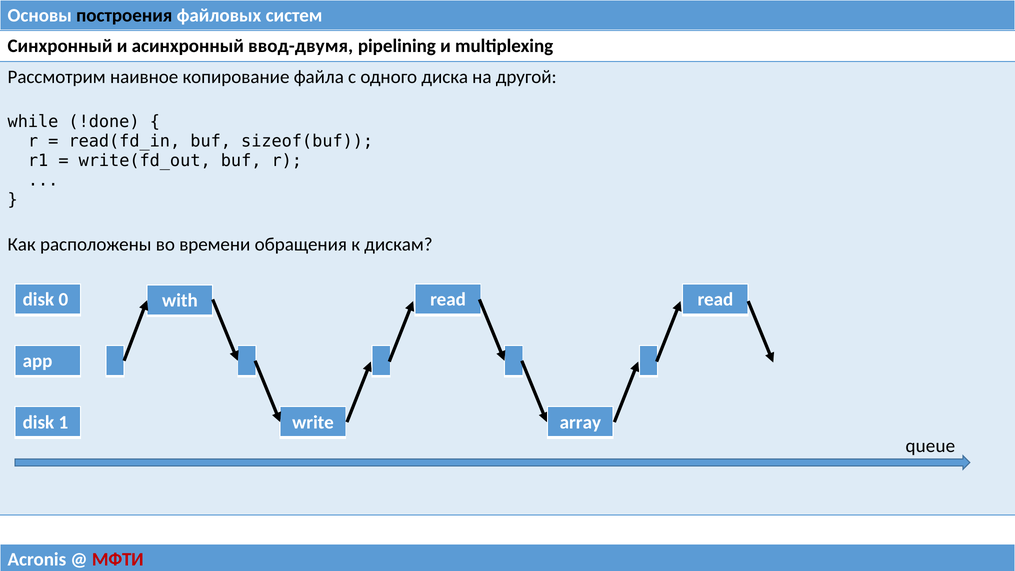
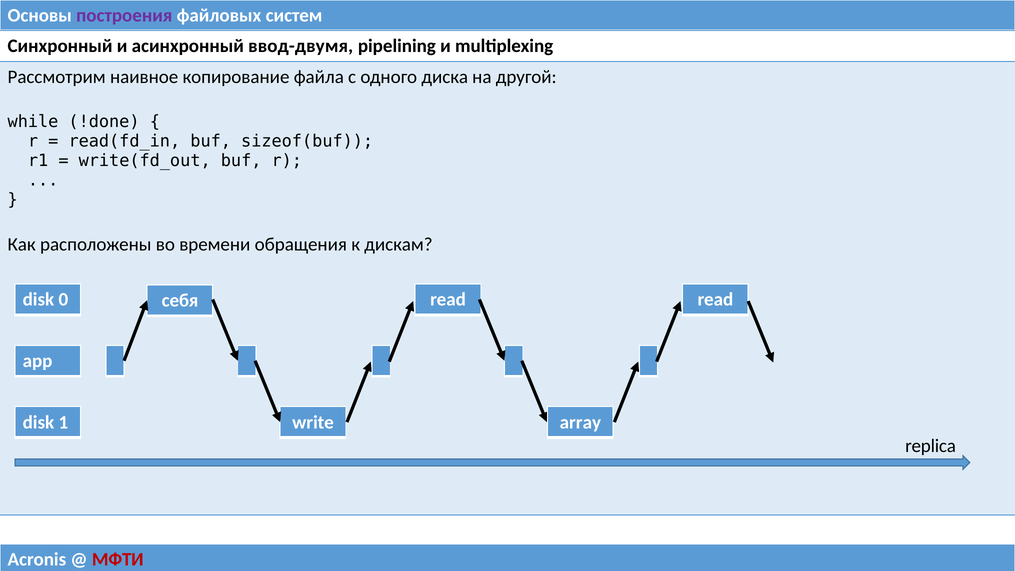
построения colour: black -> purple (124, 16)
with: with -> себя (180, 300)
queue: queue -> replica (931, 446)
